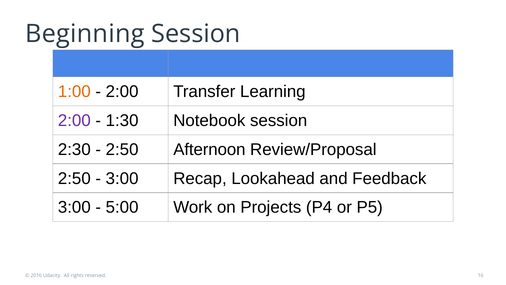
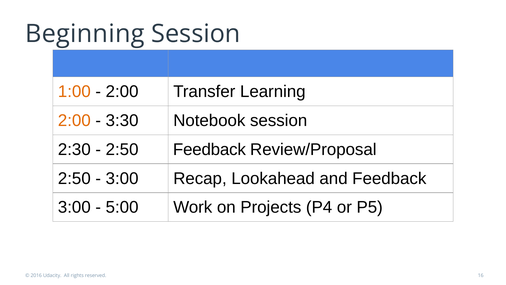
2:00 colour: purple -> orange (74, 120)
1:30: 1:30 -> 3:30 (122, 120)
2:50 Afternoon: Afternoon -> Feedback (209, 149)
